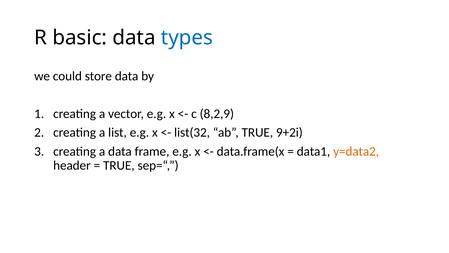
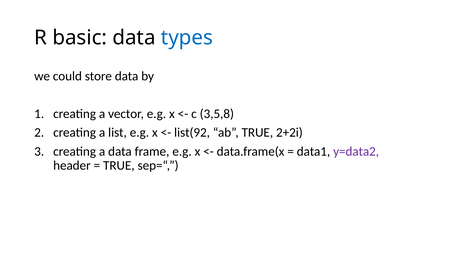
8,2,9: 8,2,9 -> 3,5,8 (217, 114)
list(32: list(32 -> list(92 (192, 132)
9+2i: 9+2i -> 2+2i (289, 132)
y=data2 colour: orange -> purple (356, 151)
